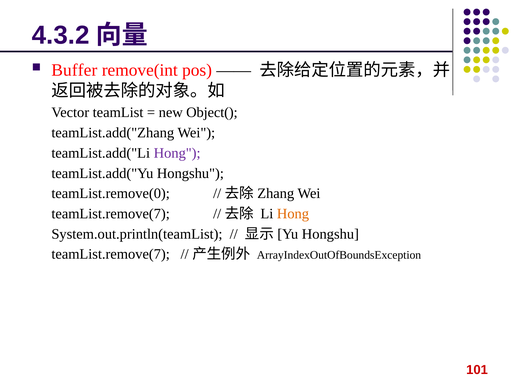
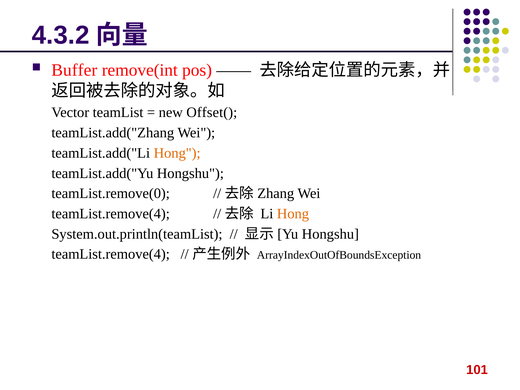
Object(: Object( -> Offset( (212, 113)
Hong colour: purple -> orange (177, 153)
teamList.remove(7: teamList.remove(7 -> teamList.remove(4 (111, 214)
teamList.remove(7: teamList.remove(7 -> teamList.remove(4 (111, 254)
